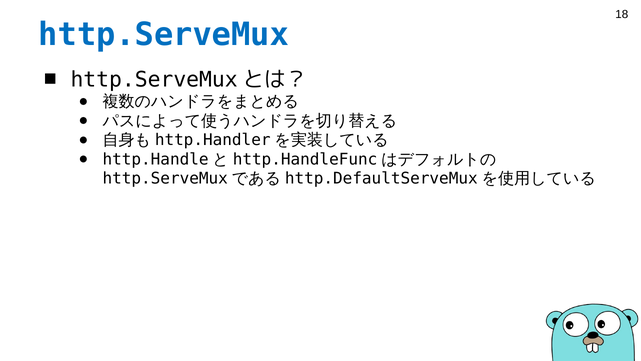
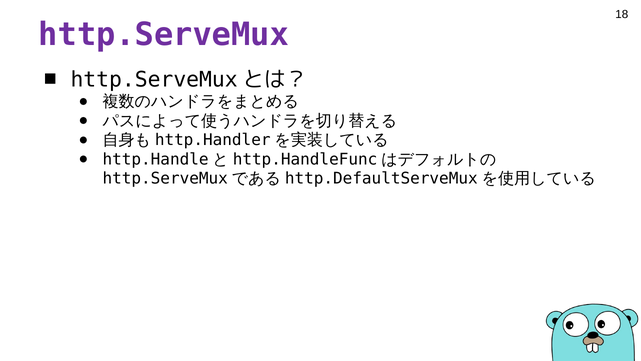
http.ServeMux colour: blue -> purple (164, 35)
